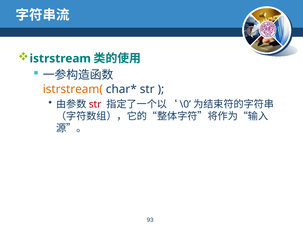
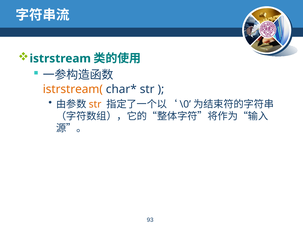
str colour: red -> orange (95, 104)
